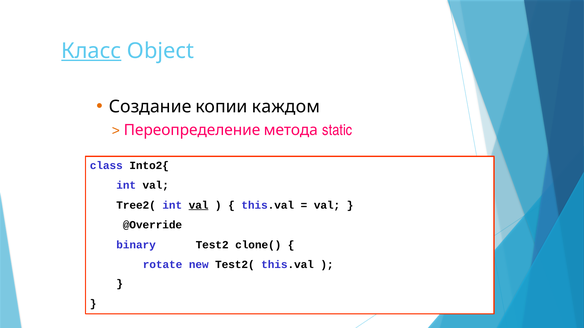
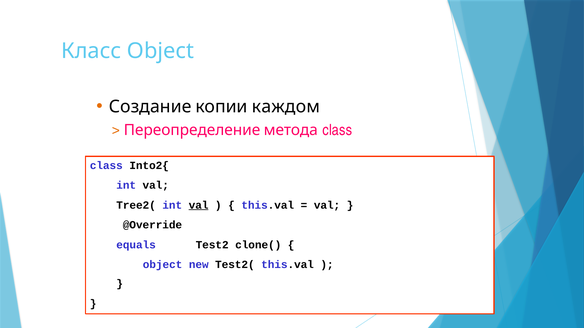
Класс underline: present -> none (91, 51)
static: static -> class (337, 130)
binary: binary -> equals (136, 245)
rotate: rotate -> object (163, 265)
